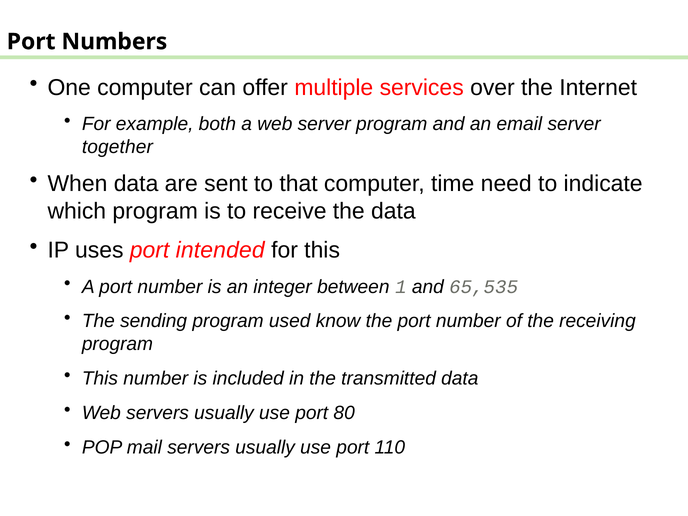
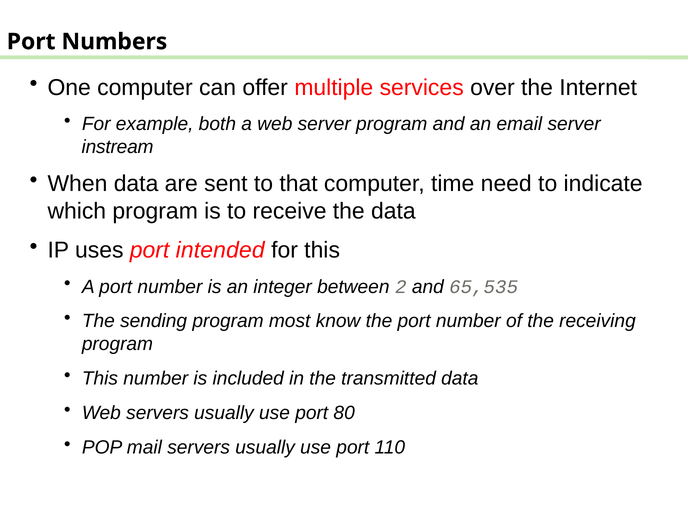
together: together -> instream (118, 147)
1: 1 -> 2 (401, 287)
used: used -> most (290, 321)
